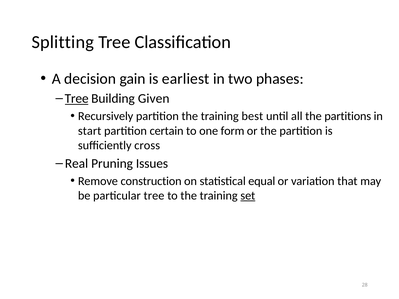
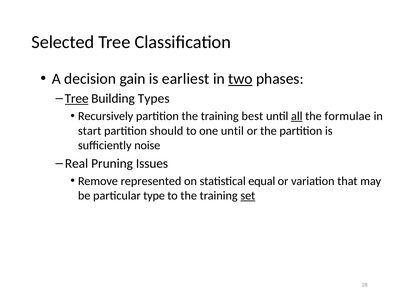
Splitting: Splitting -> Selected (63, 42)
two underline: none -> present (240, 79)
Given: Given -> Types (154, 99)
all underline: none -> present (297, 116)
partitions: partitions -> formulae (348, 116)
certain: certain -> should (166, 131)
one form: form -> until (232, 131)
cross: cross -> noise (147, 145)
construction: construction -> represented (151, 181)
particular tree: tree -> type (154, 196)
